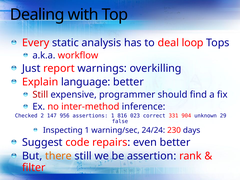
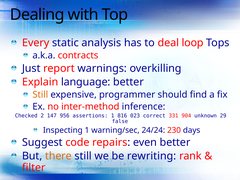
workflow: workflow -> contracts (78, 55)
Still colour: red -> orange (40, 95)
assertion: assertion -> rewriting (152, 156)
